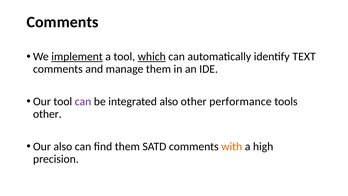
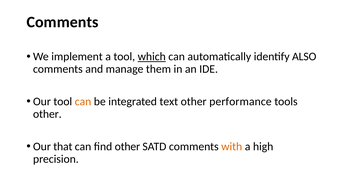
implement underline: present -> none (77, 57)
TEXT: TEXT -> ALSO (304, 57)
can colour: purple -> orange (83, 101)
integrated also: also -> text (169, 101)
Our also: also -> that (63, 146)
find them: them -> other (127, 146)
